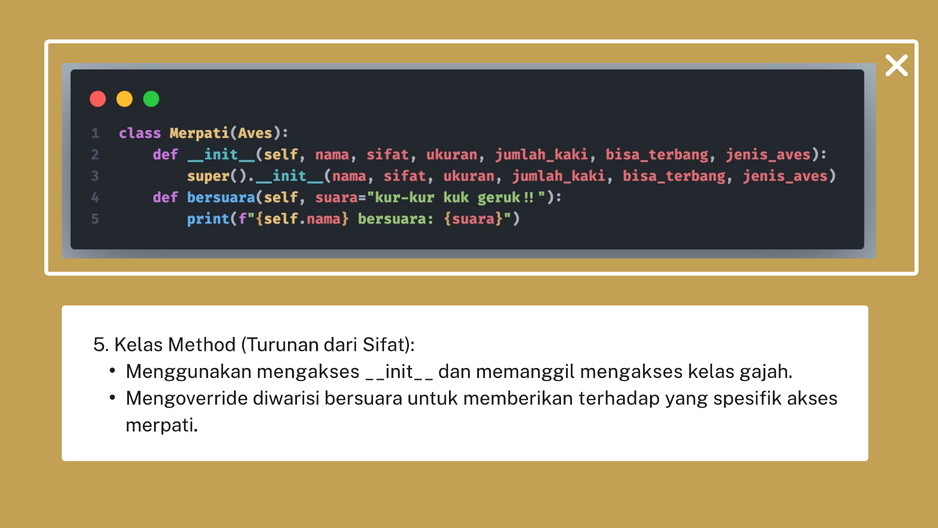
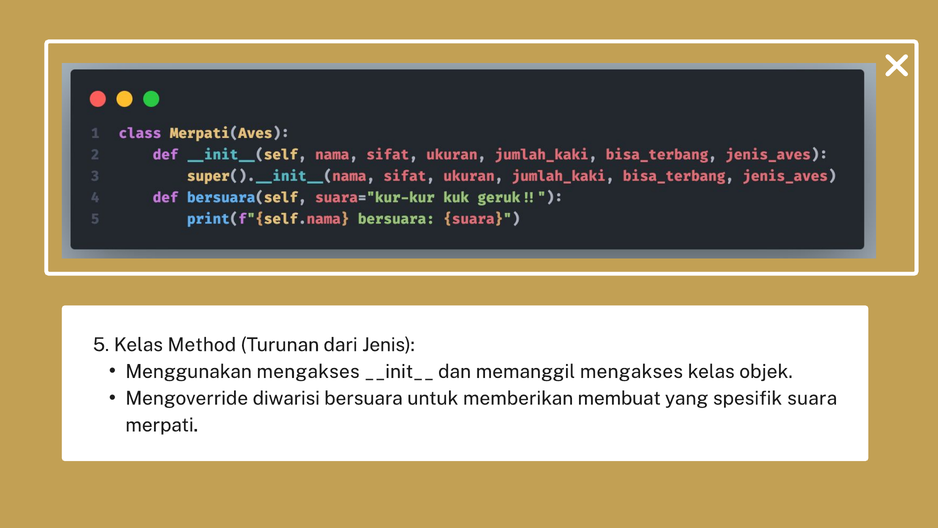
Sifat: Sifat -> Jenis (389, 345)
gajah: gajah -> objek (766, 371)
terhadap: terhadap -> membuat (619, 398)
akses: akses -> suara (812, 398)
